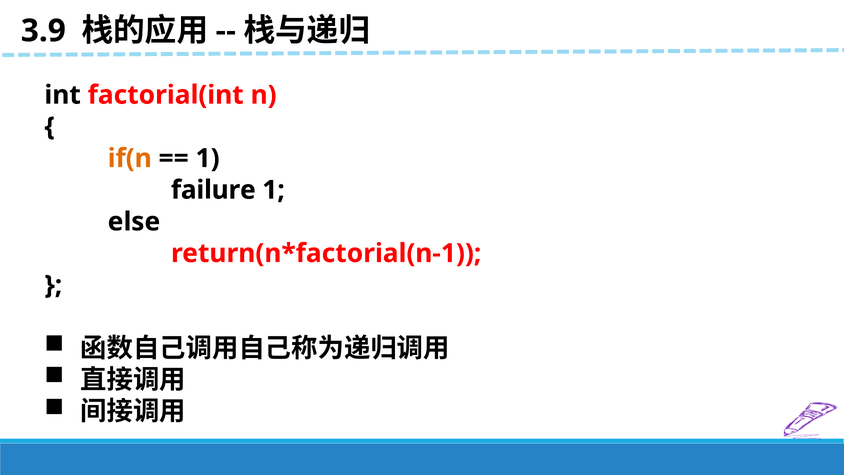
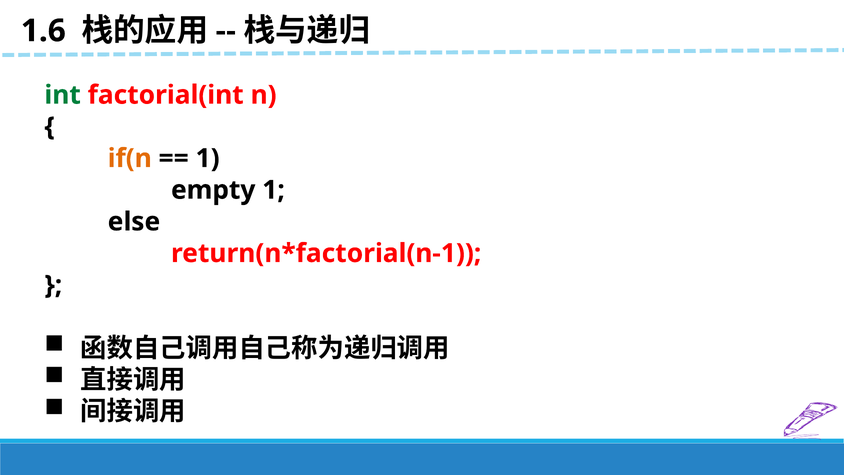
3.9: 3.9 -> 1.6 (43, 31)
int colour: black -> green (63, 95)
failure: failure -> empty (213, 190)
